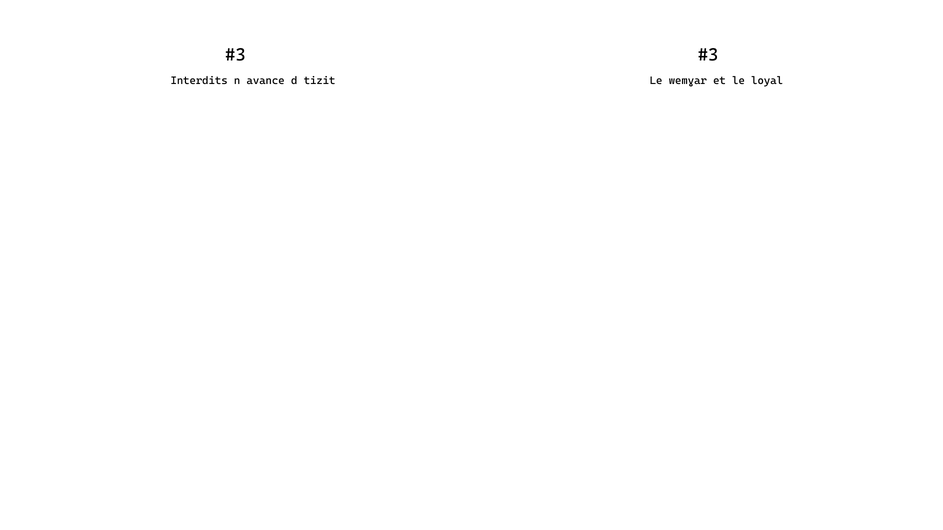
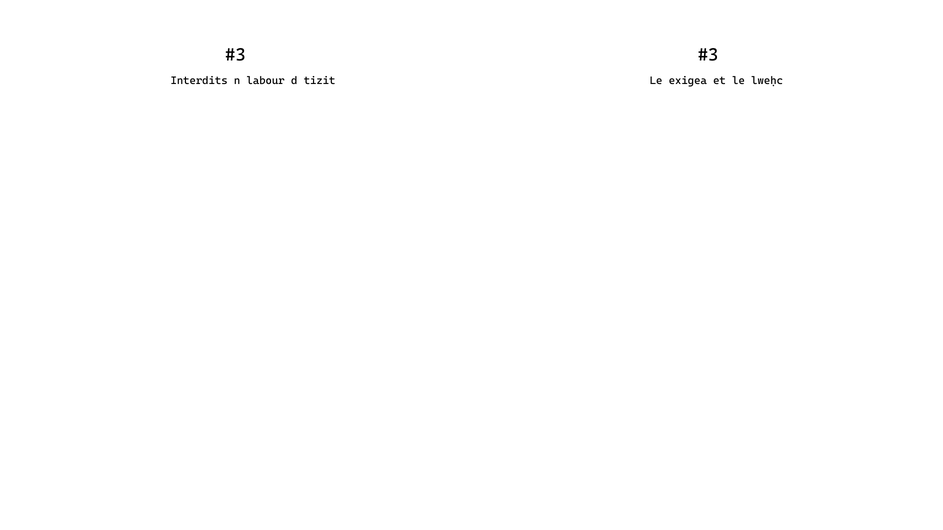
avance: avance -> labour (266, 81)
wemɣar: wemɣar -> exigea (688, 81)
loyal: loyal -> lweḥc (767, 81)
